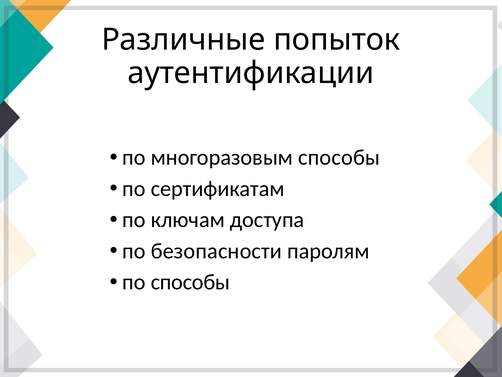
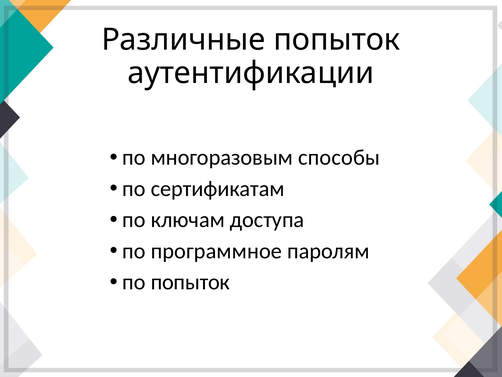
безопасности: безопасности -> программное (216, 251)
по способы: способы -> попыток (190, 282)
